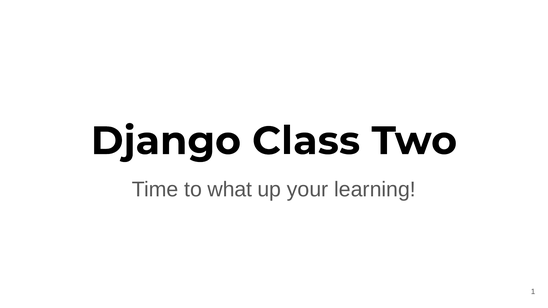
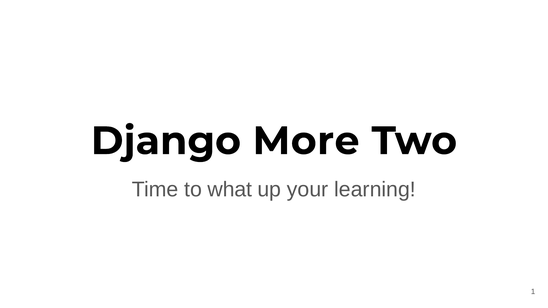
Class: Class -> More (306, 141)
